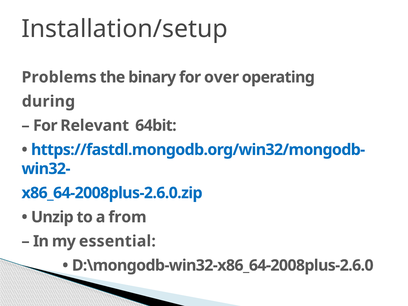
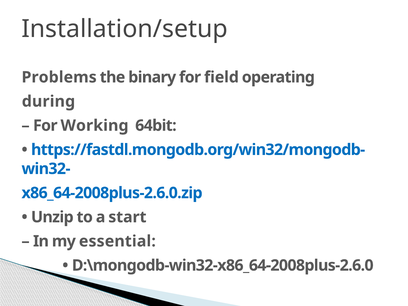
over: over -> field (221, 77)
Relevant: Relevant -> Working (95, 126)
from: from -> start (127, 217)
